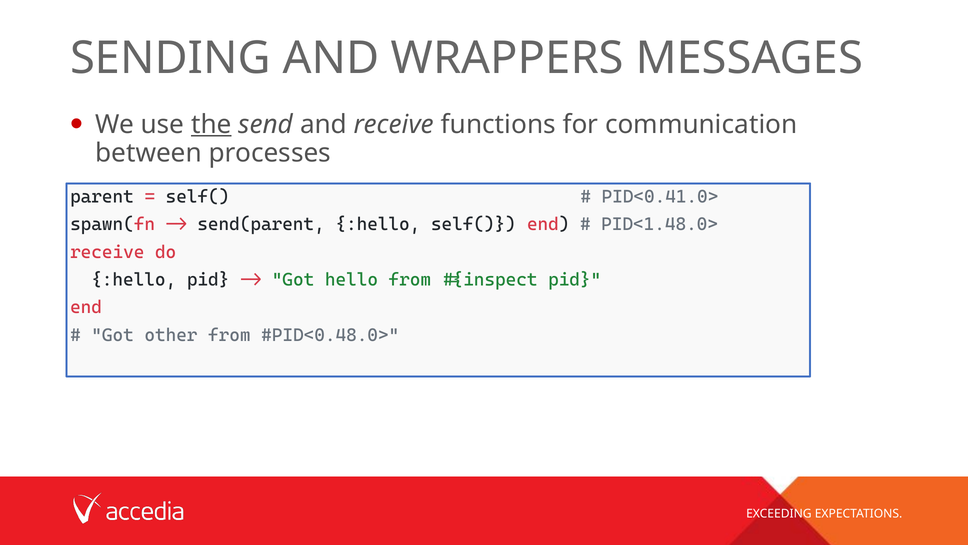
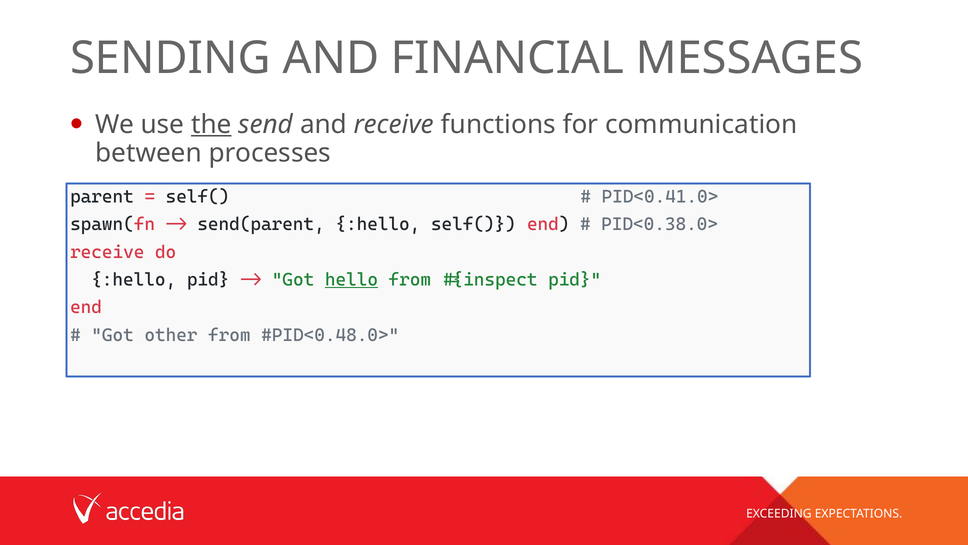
WRAPPERS: WRAPPERS -> FINANCIAL (507, 58)
PID<1.48.0>: PID<1.48.0> -> PID<0.38.0> (660, 224)
hello underline: none -> present (351, 279)
